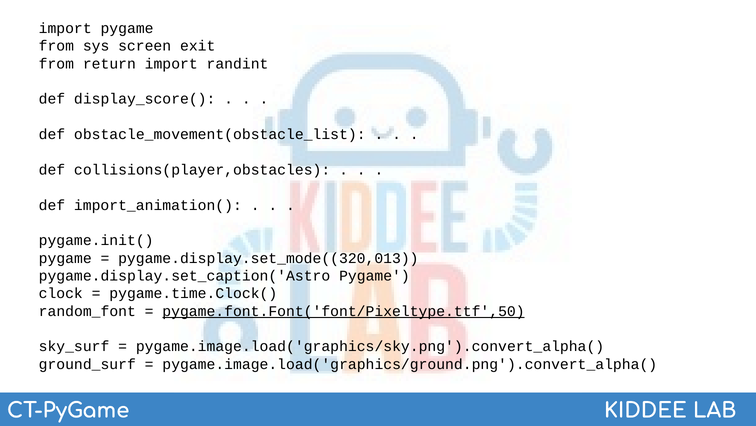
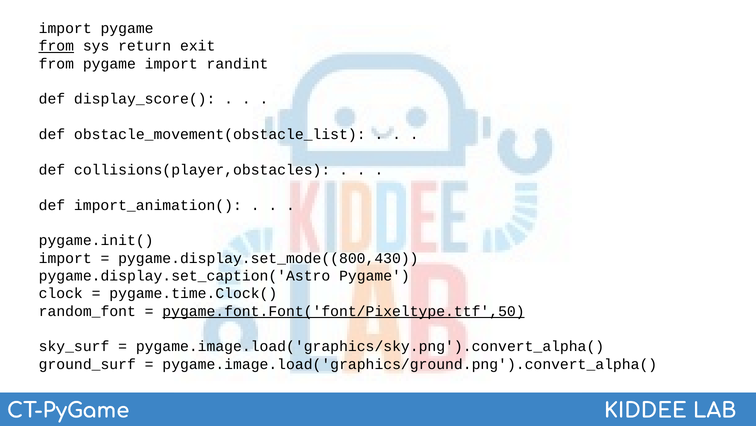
from underline: none -> present (56, 46)
screen: screen -> return (145, 46)
from return: return -> pygame (109, 64)
pygame: pygame -> import (65, 258)
pygame.display.set_mode((320,013: pygame.display.set_mode((320,013 -> pygame.display.set_mode((800,430 (268, 258)
